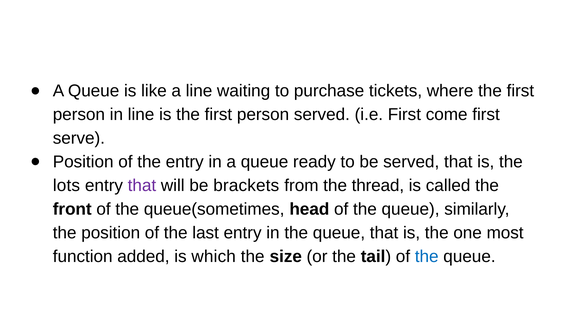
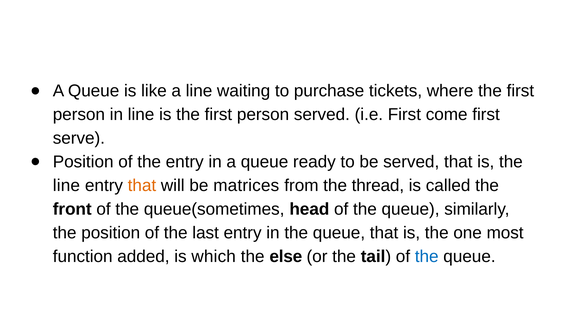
lots: lots -> line (66, 185)
that colour: purple -> orange (142, 185)
brackets: brackets -> matrices (246, 185)
size: size -> else (286, 256)
